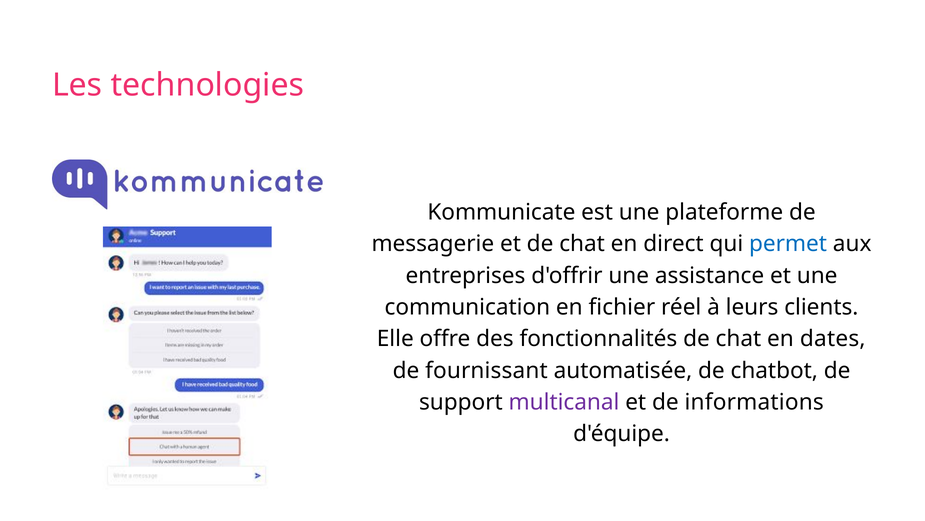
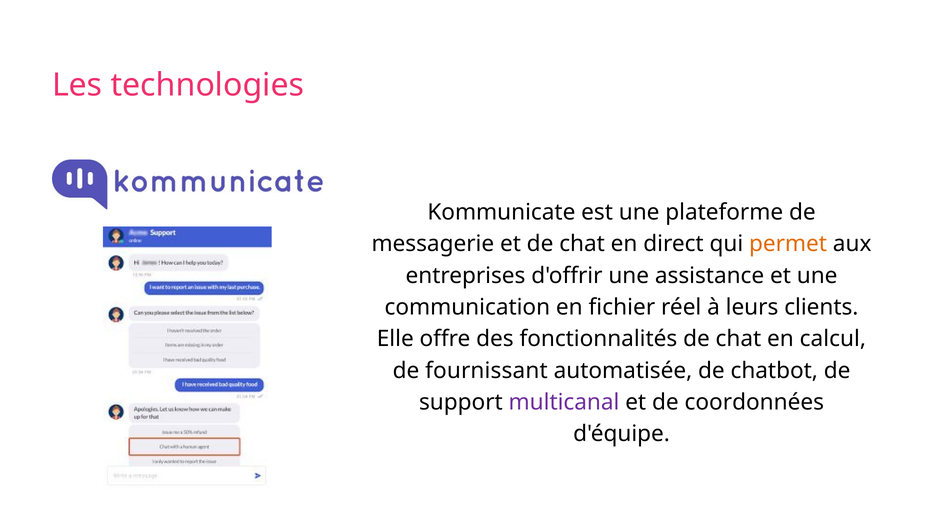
permet colour: blue -> orange (788, 244)
dates: dates -> calcul (833, 338)
informations: informations -> coordonnées (754, 402)
